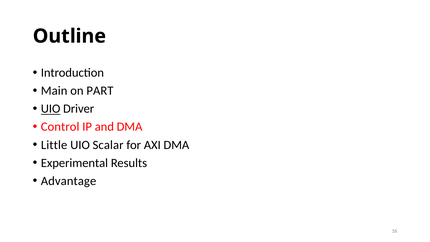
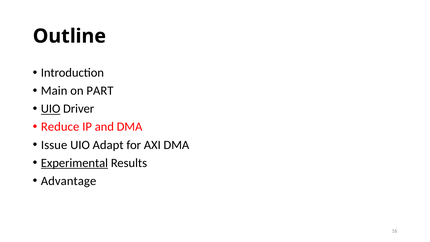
Control: Control -> Reduce (60, 127)
Little: Little -> Issue (54, 145)
Scalar: Scalar -> Adapt (108, 145)
Experimental underline: none -> present (74, 163)
